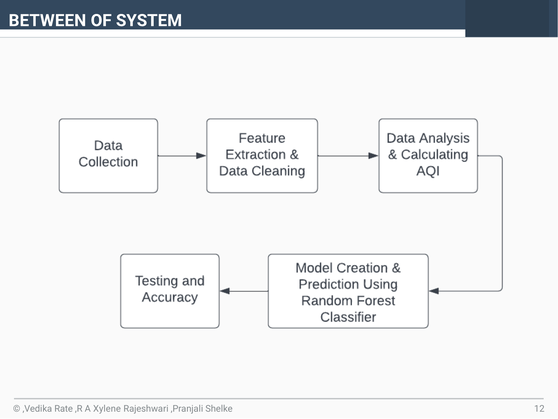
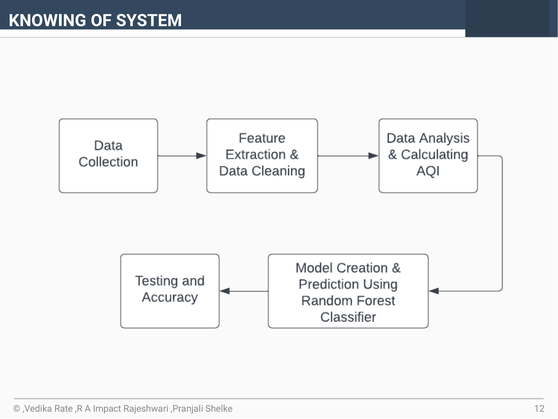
BETWEEN: BETWEEN -> KNOWING (47, 21)
Xylene: Xylene -> Impact (107, 409)
